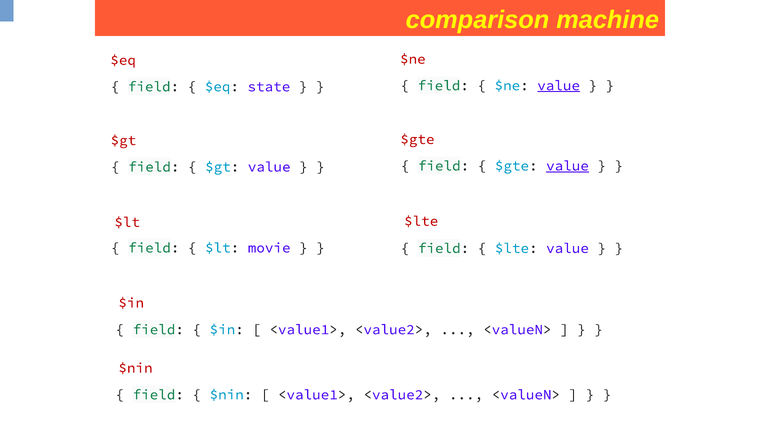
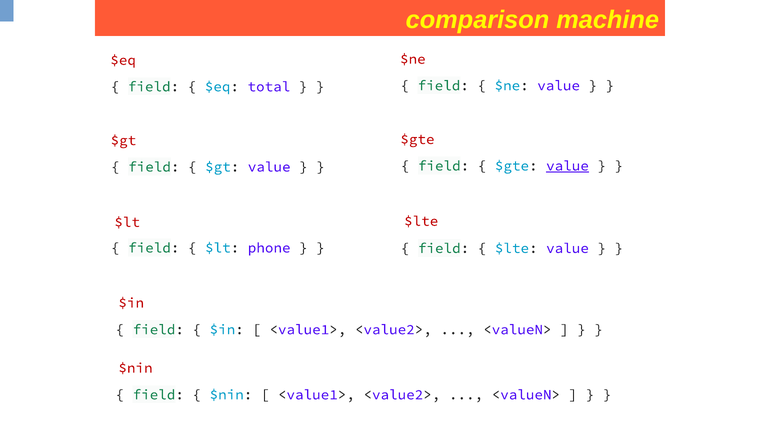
value underline: present -> none (559, 86)
state: state -> total (269, 87)
movie: movie -> phone (269, 248)
